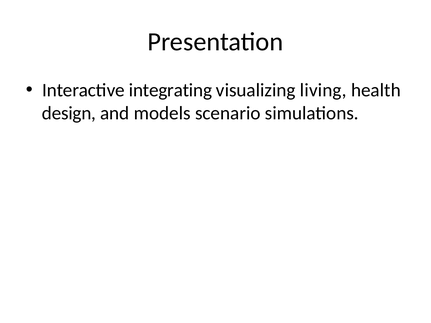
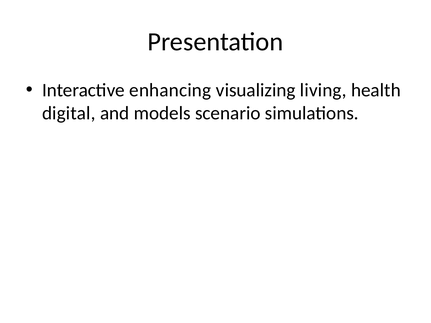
integrating: integrating -> enhancing (170, 90)
design: design -> digital (69, 113)
